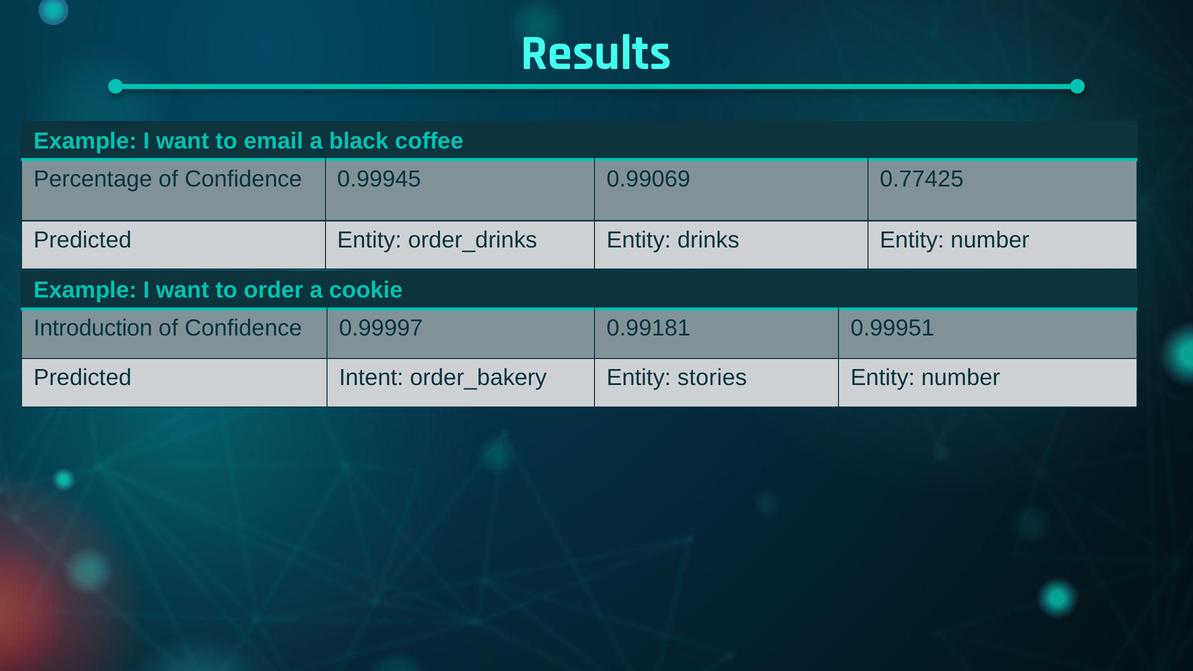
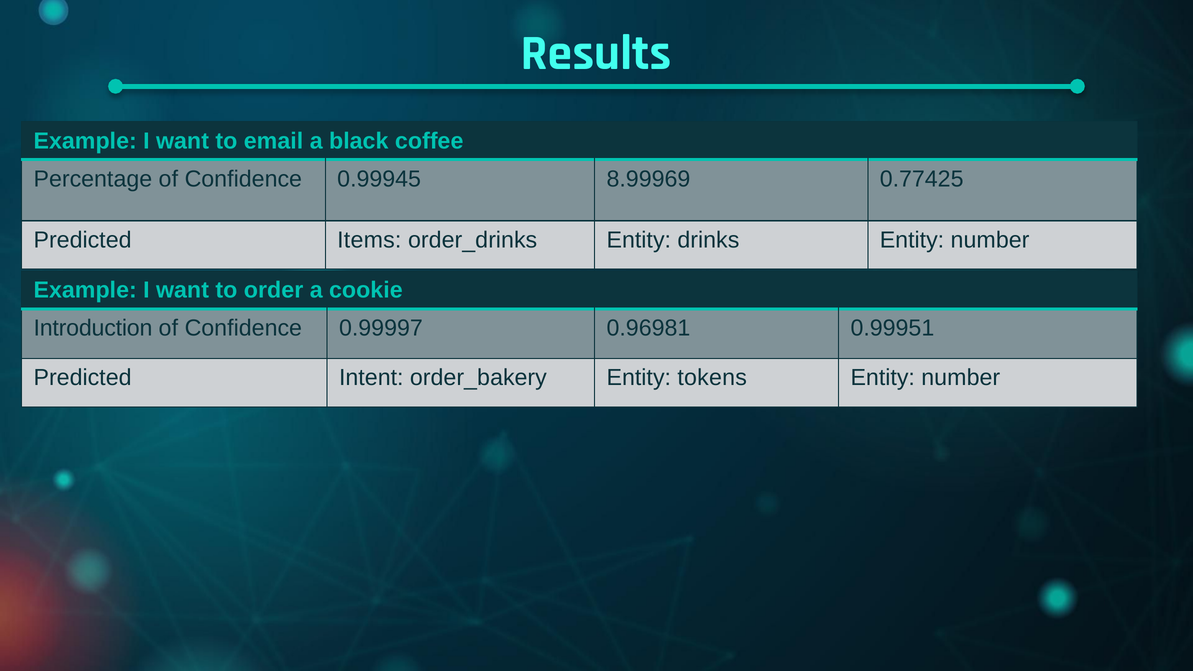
0.99069: 0.99069 -> 8.99969 (648, 179)
Predicted Entity: Entity -> Items (369, 240)
0.99181: 0.99181 -> 0.96981 (648, 328)
stories: stories -> tokens (712, 378)
